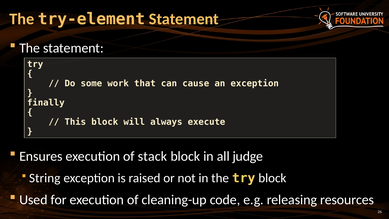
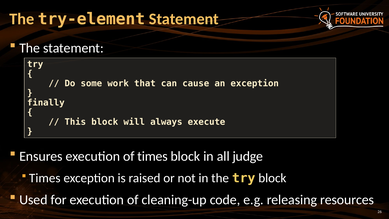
of stack: stack -> times (153, 156)
String: String -> Times (45, 178)
